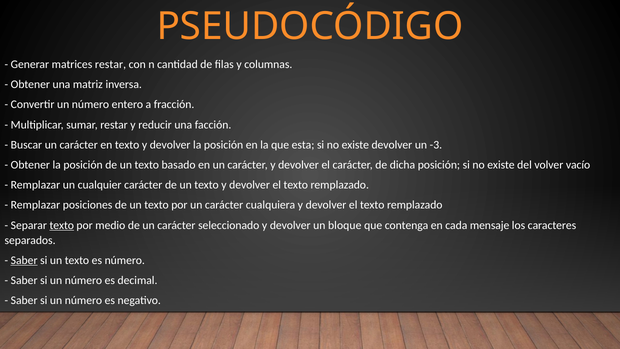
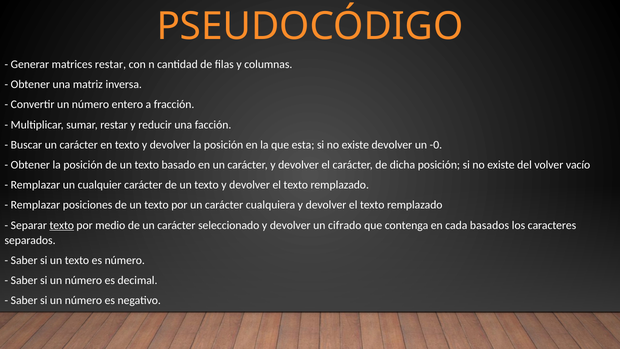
-3: -3 -> -0 (436, 145)
bloque: bloque -> cifrado (345, 225)
mensaje: mensaje -> basados (490, 225)
Saber underline: present -> none (24, 260)
